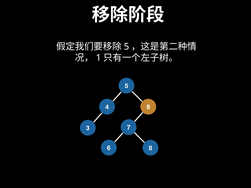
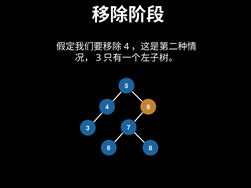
5: 5 -> 4 (126, 47)
1: 1 -> 3 (98, 58)
